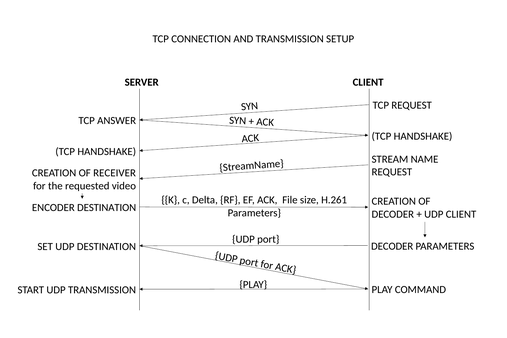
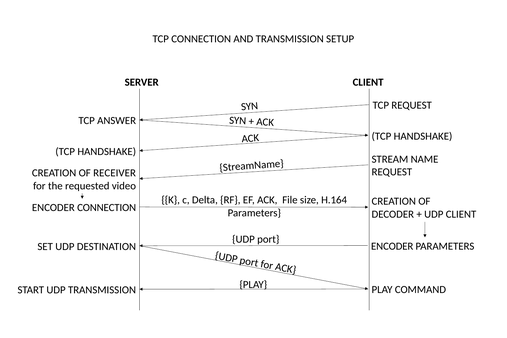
H.261: H.261 -> H.164 (334, 200)
ENCODER DESTINATION: DESTINATION -> CONNECTION (107, 208)
DECODER: DECODER -> ENCODER (392, 246)
